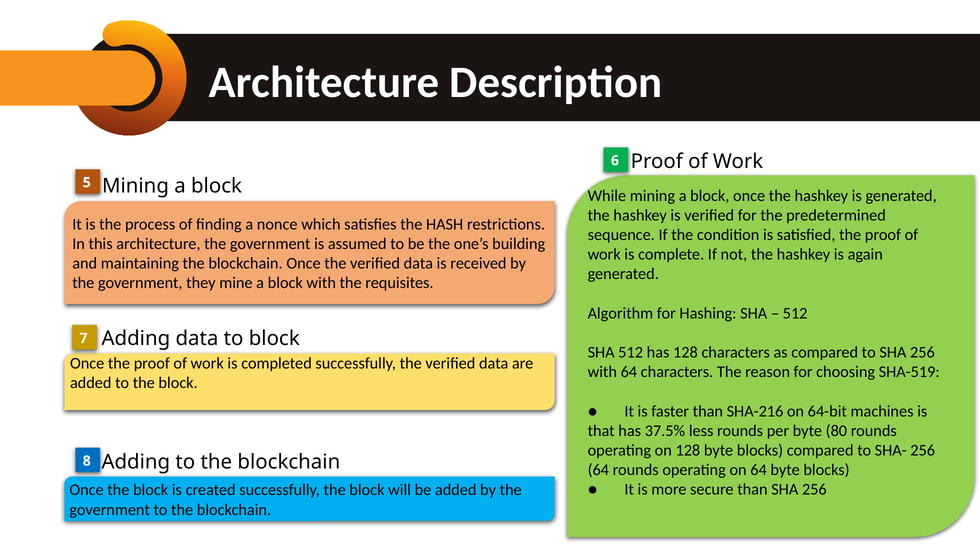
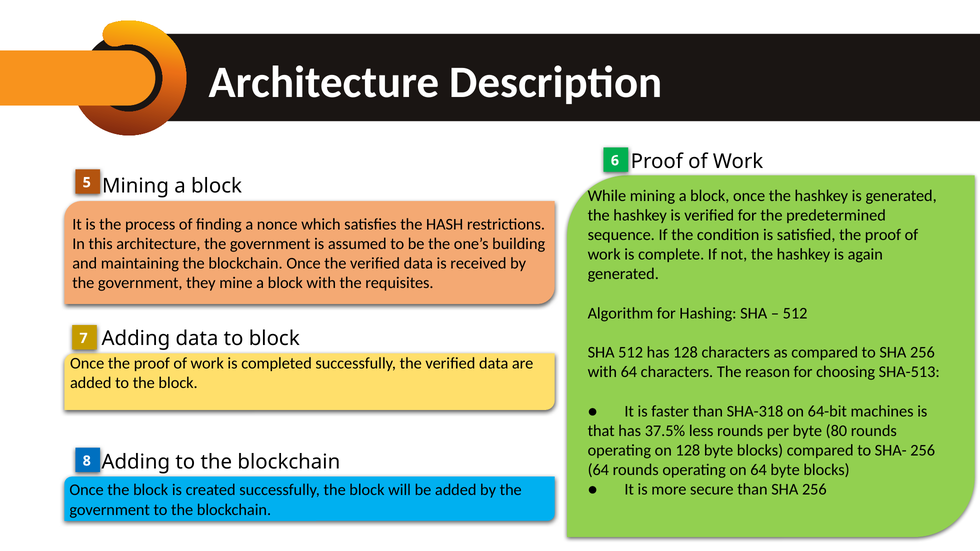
SHA-519: SHA-519 -> SHA-513 (909, 372)
SHA-216: SHA-216 -> SHA-318 (755, 411)
